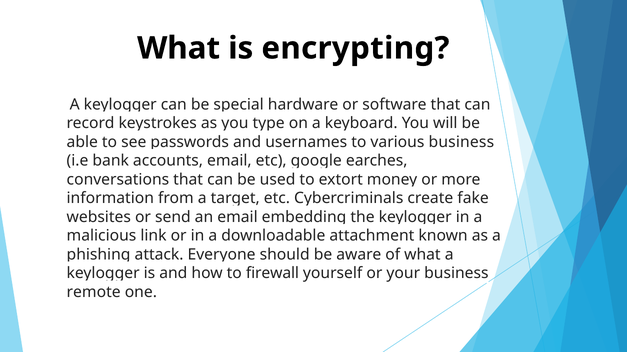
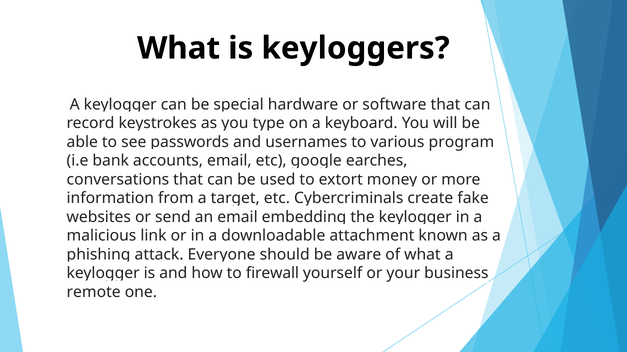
encrypting: encrypting -> keyloggers (356, 48)
business: business -> program (461, 142)
